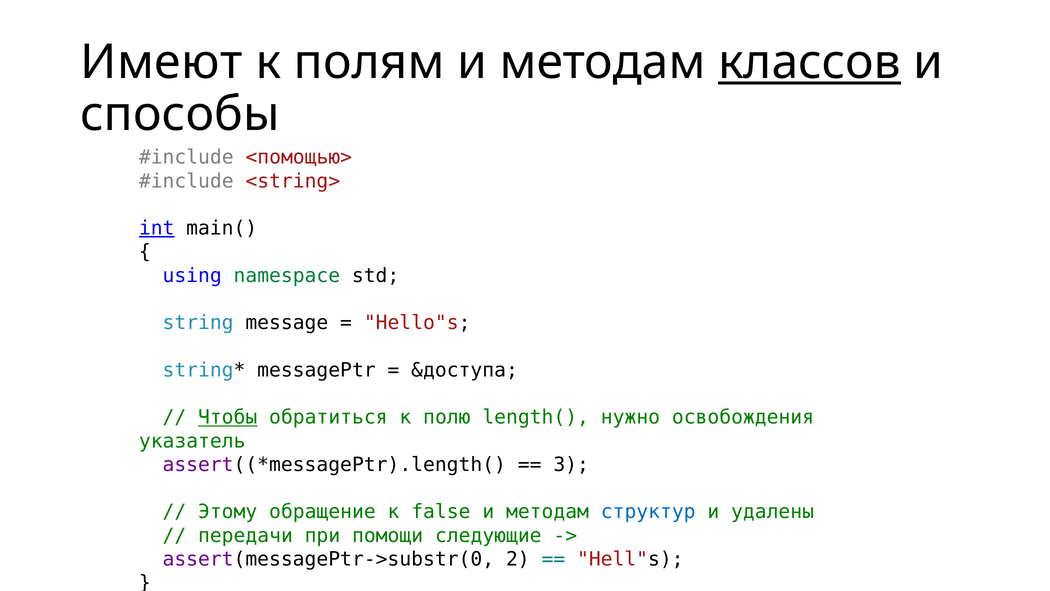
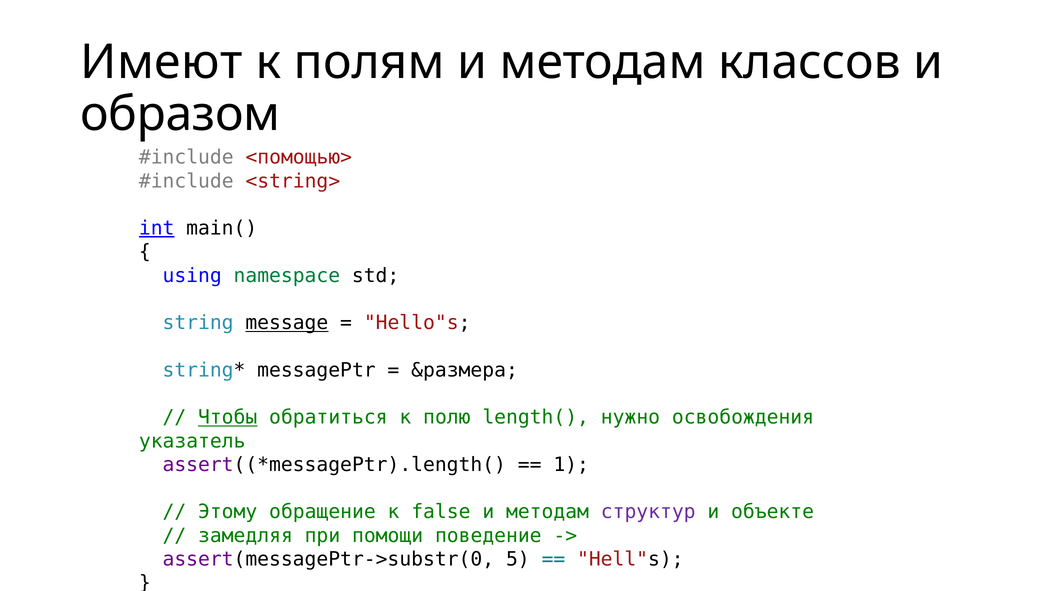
классов underline: present -> none (809, 62)
способы: способы -> образом (180, 114)
message underline: none -> present (287, 323)
&доступа: &доступа -> &размера (465, 370)
3: 3 -> 1 (571, 464)
структур colour: blue -> purple (648, 512)
удалены: удалены -> объекте (773, 512)
передачи: передачи -> замедляя (245, 535)
следующие: следующие -> поведение (488, 535)
2: 2 -> 5 (518, 559)
